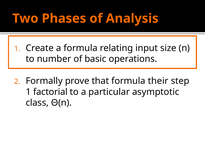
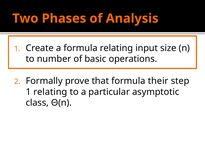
1 factorial: factorial -> relating (50, 92)
